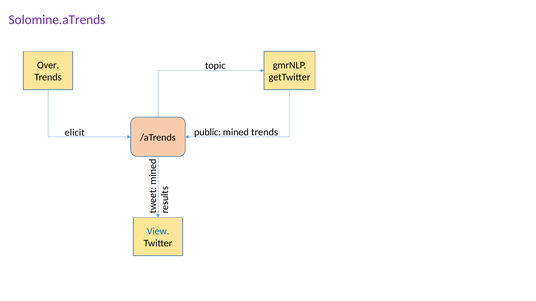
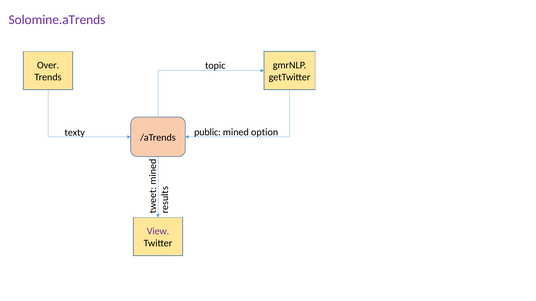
mined trends: trends -> option (265, 133)
elicit: elicit -> texty (75, 133)
View colour: blue -> purple (158, 232)
